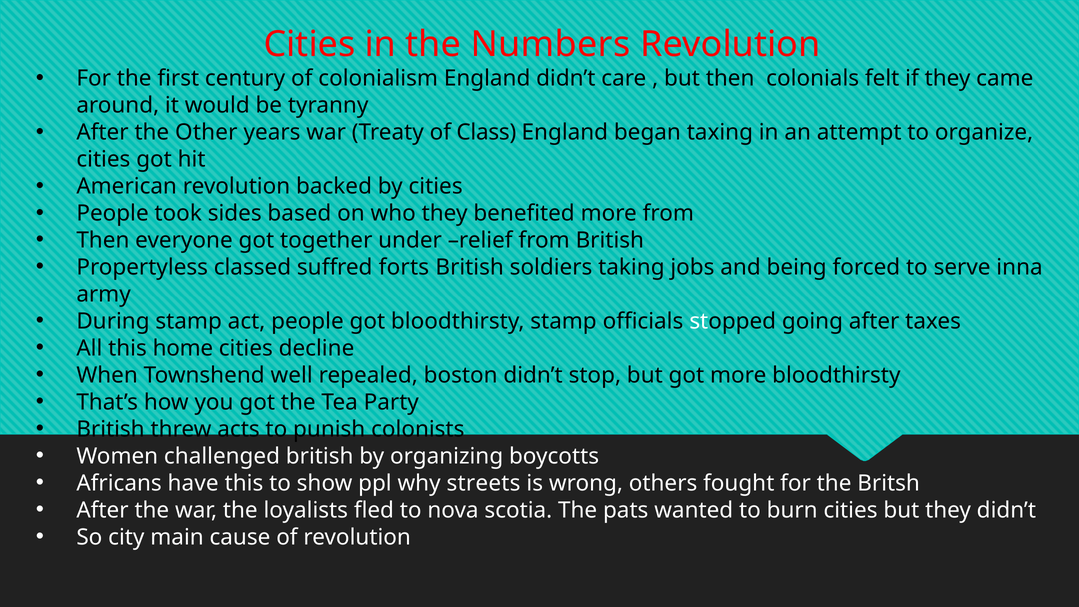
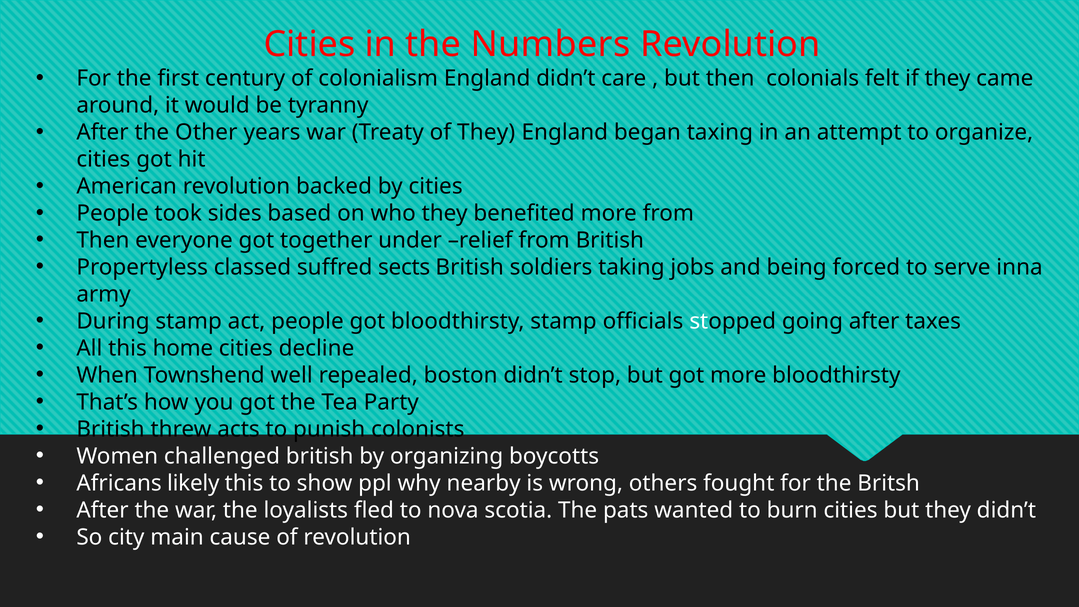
of Class: Class -> They (486, 132)
forts: forts -> sects (404, 267)
have: have -> likely (193, 483)
streets: streets -> nearby (484, 483)
